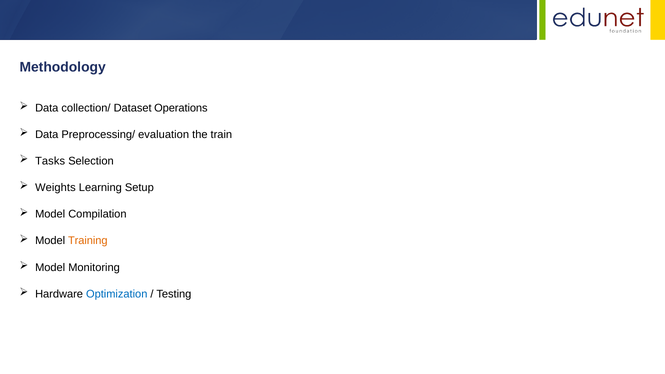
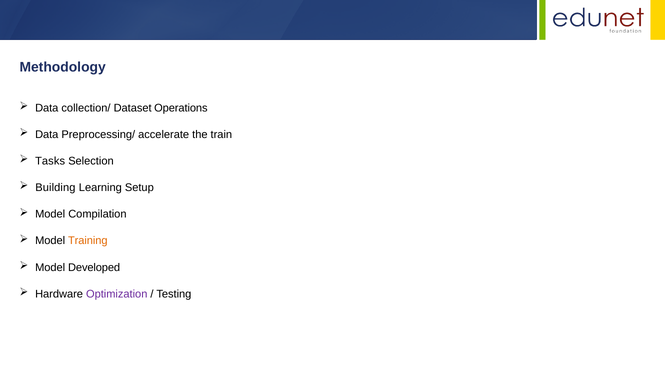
evaluation: evaluation -> accelerate (164, 135)
Weights: Weights -> Building (55, 188)
Monitoring: Monitoring -> Developed (94, 267)
Optimization colour: blue -> purple (117, 294)
